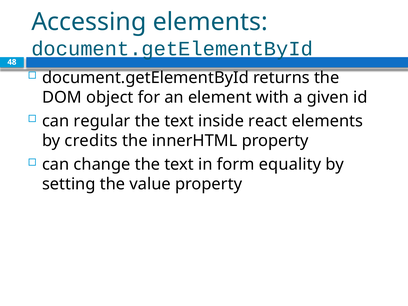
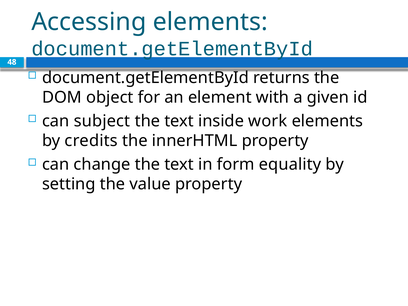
regular: regular -> subject (102, 121)
react: react -> work (268, 121)
